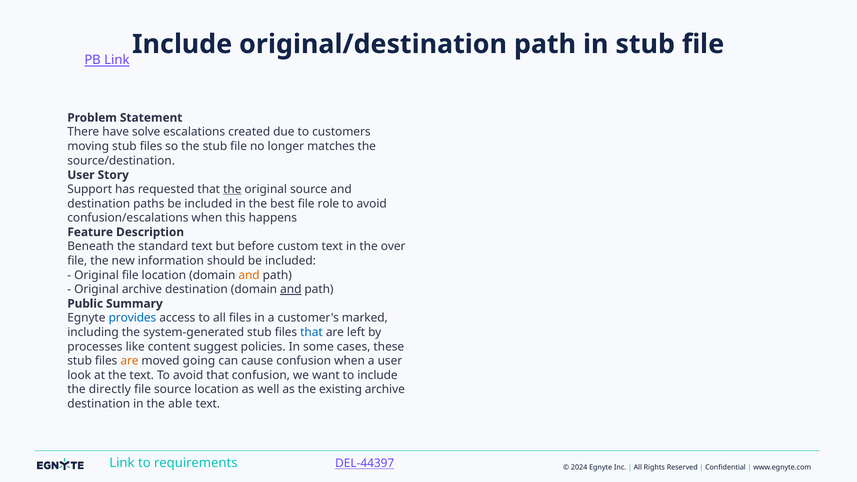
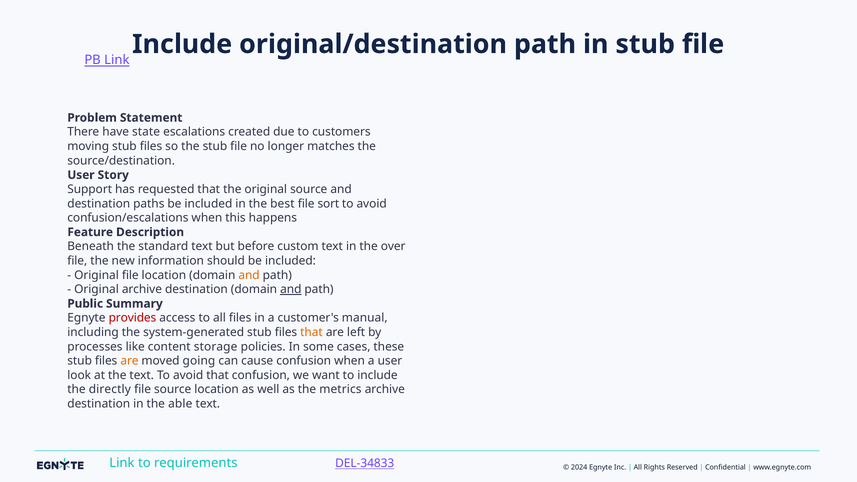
solve: solve -> state (146, 132)
the underline: present -> none (232, 189)
role: role -> sort (328, 204)
provides colour: blue -> red (132, 318)
marked: marked -> manual (365, 318)
that colour: blue -> orange (311, 332)
suggest: suggest -> storage (216, 347)
existing: existing -> metrics (340, 390)
DEL-44397: DEL-44397 -> DEL-34833 (365, 464)
